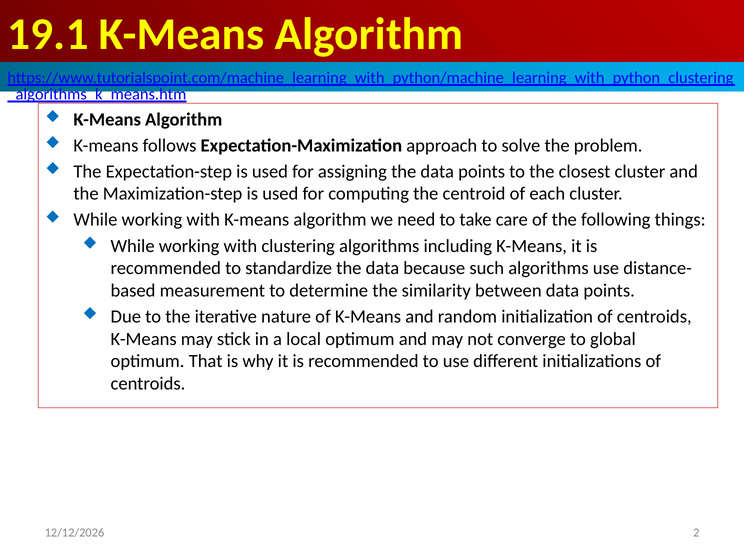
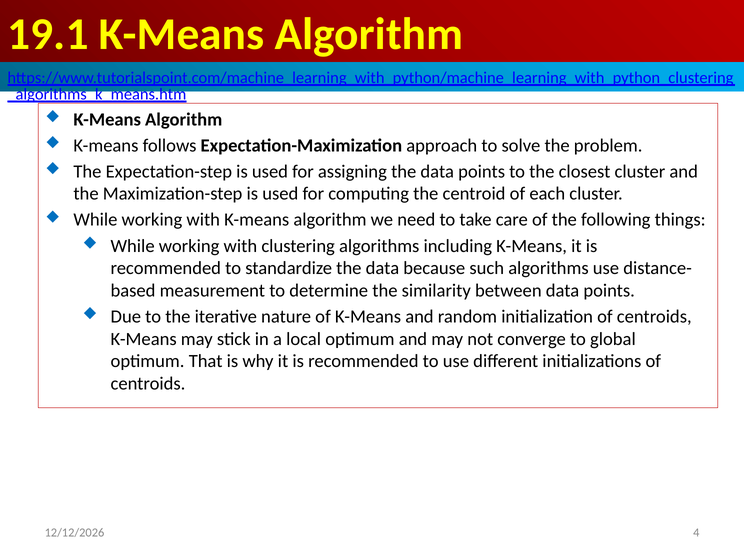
2: 2 -> 4 (696, 533)
